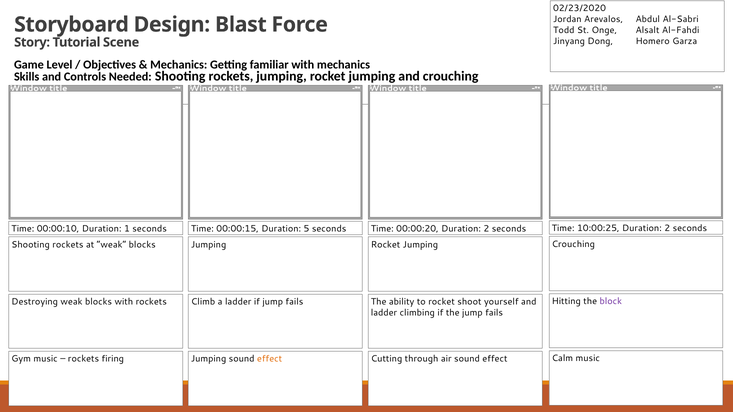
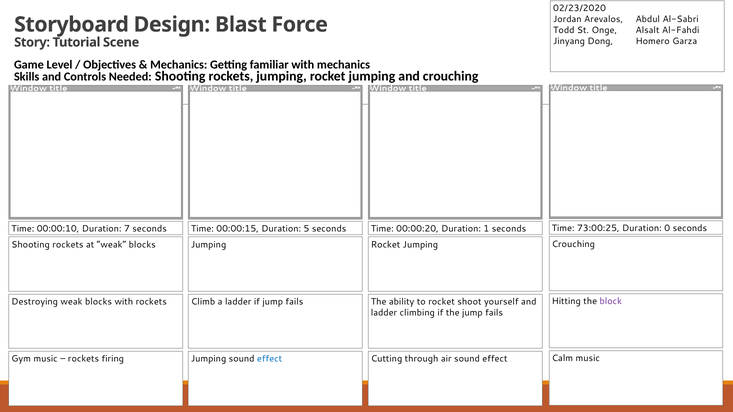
10:00:25: 10:00:25 -> 73:00:25 (598, 229)
2: 2 -> 0 (667, 229)
1: 1 -> 7 (127, 229)
00:00:20 Duration 2: 2 -> 1 (486, 229)
effect colour: orange -> blue (270, 359)
